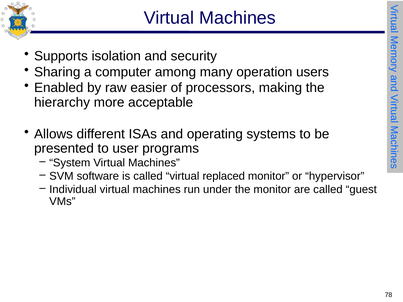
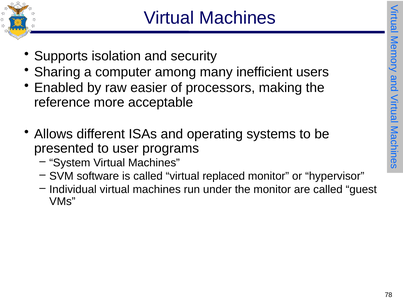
operation: operation -> inefficient (264, 72)
hierarchy: hierarchy -> reference (62, 102)
